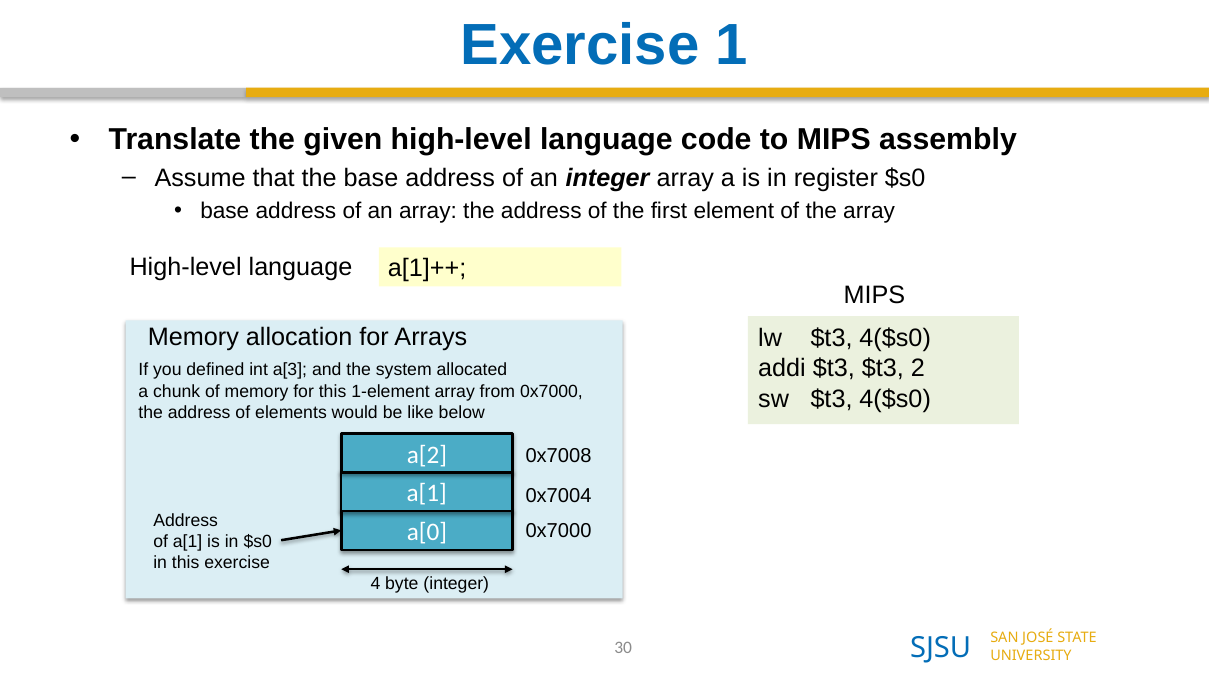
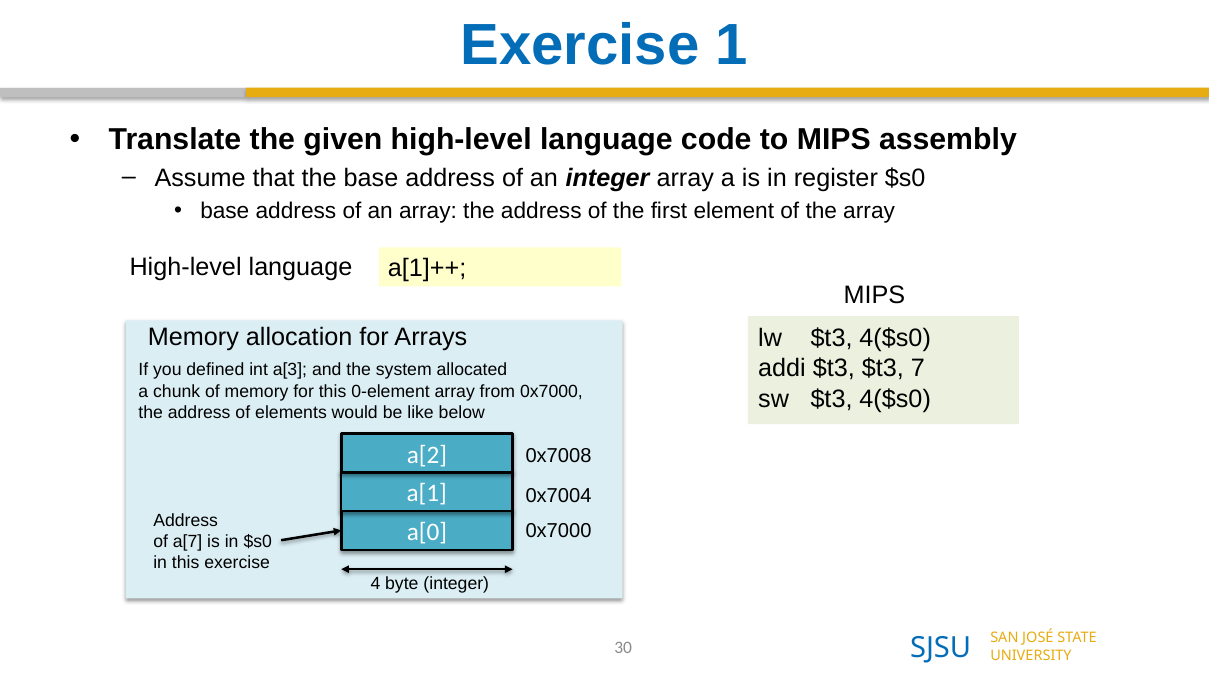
2: 2 -> 7 (918, 369)
1-element: 1-element -> 0-element (391, 391)
of a[1: a[1 -> a[7 (188, 542)
